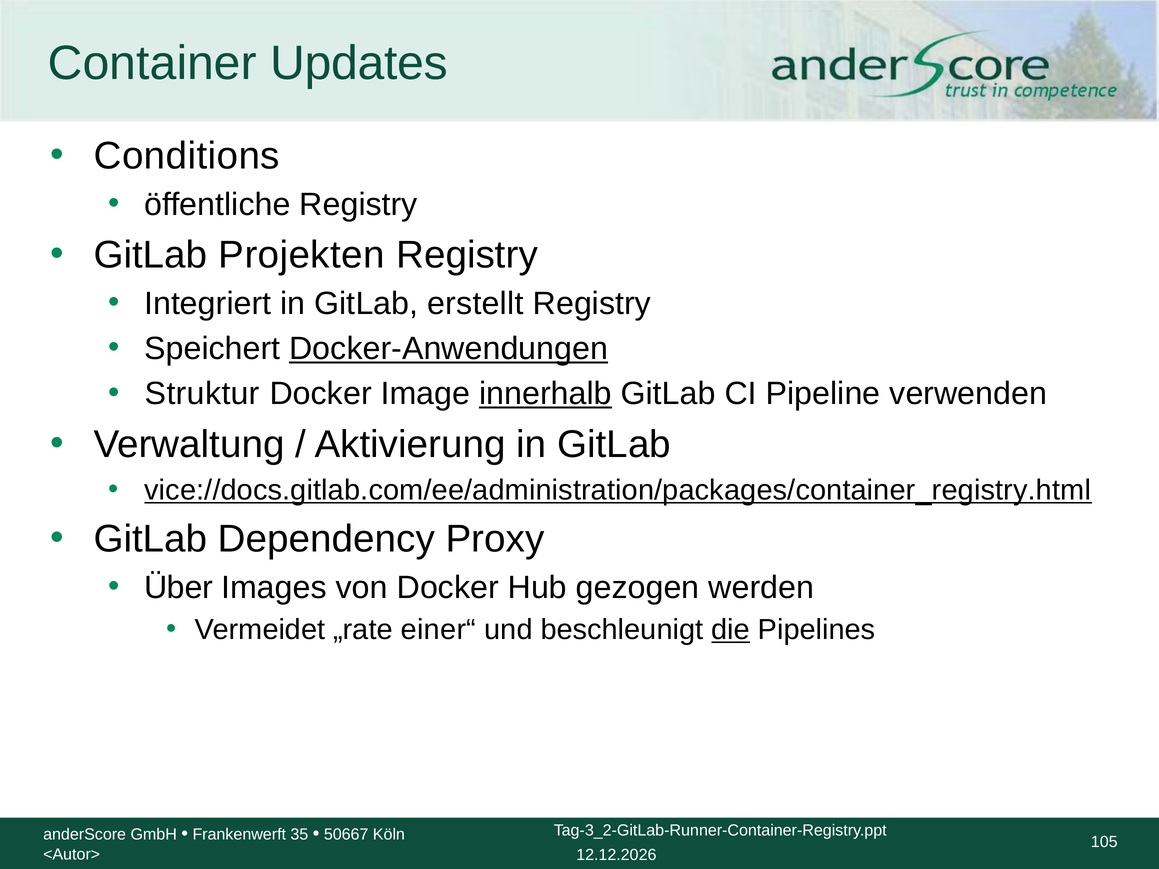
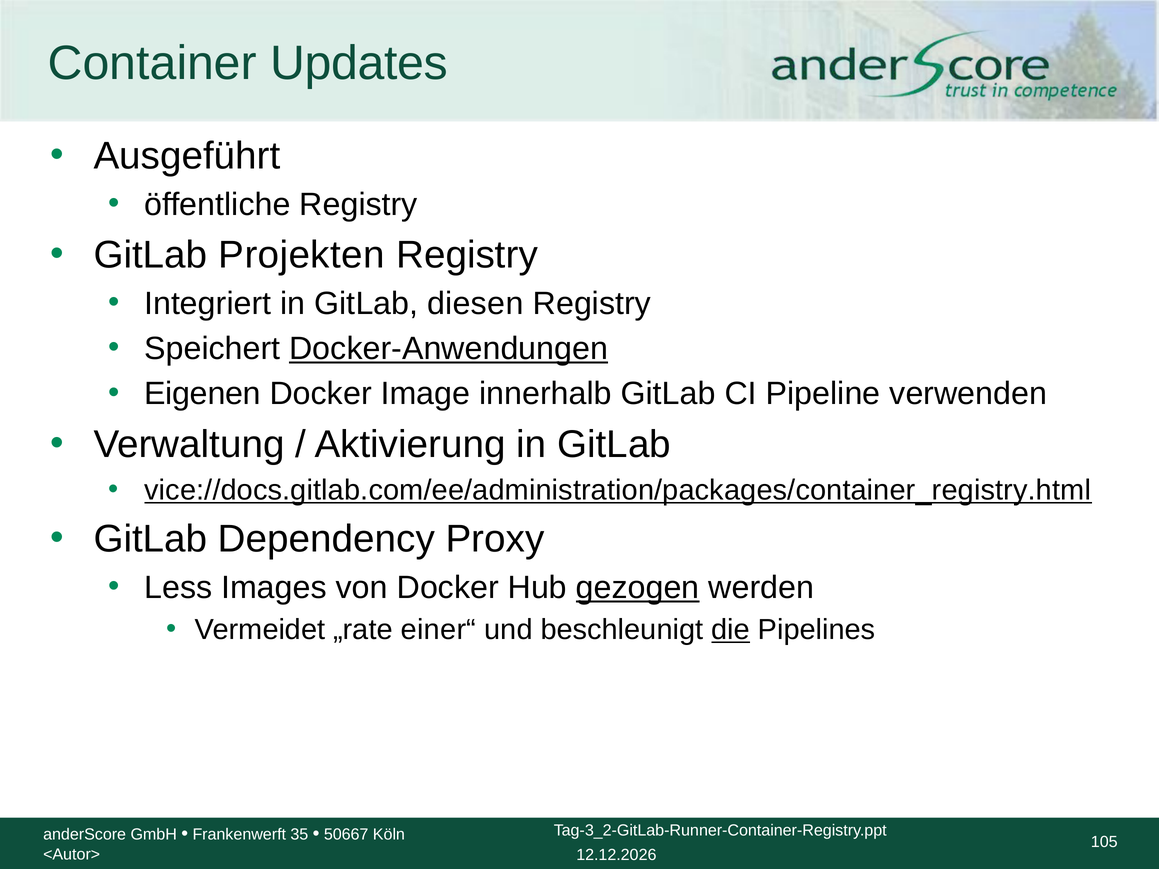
Conditions: Conditions -> Ausgeführt (187, 156)
erstellt: erstellt -> diesen (475, 304)
Struktur: Struktur -> Eigenen (203, 394)
innerhalb underline: present -> none (545, 394)
Über: Über -> Less (178, 588)
gezogen underline: none -> present (638, 588)
